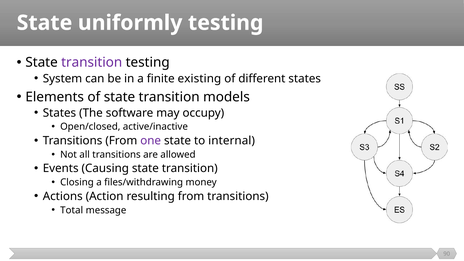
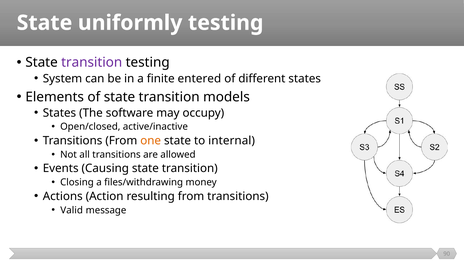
existing: existing -> entered (199, 79)
one colour: purple -> orange (151, 141)
Total: Total -> Valid (72, 210)
